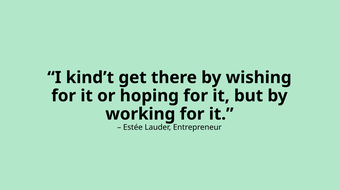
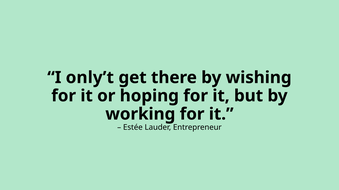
kind’t: kind’t -> only’t (90, 78)
